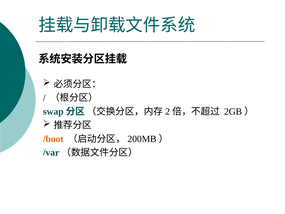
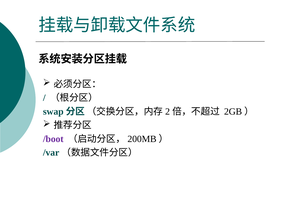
/boot colour: orange -> purple (53, 139)
